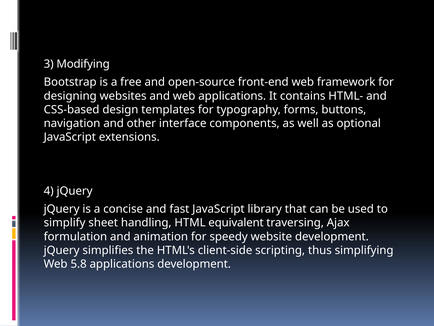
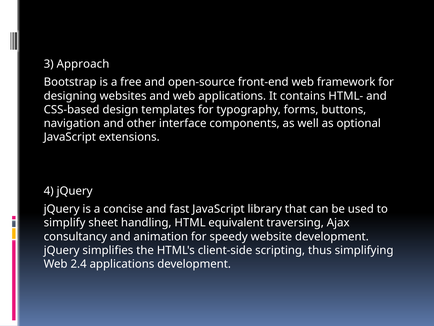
Modifying: Modifying -> Approach (83, 64)
formulation: formulation -> consultancy (75, 236)
5.8: 5.8 -> 2.4 (79, 264)
